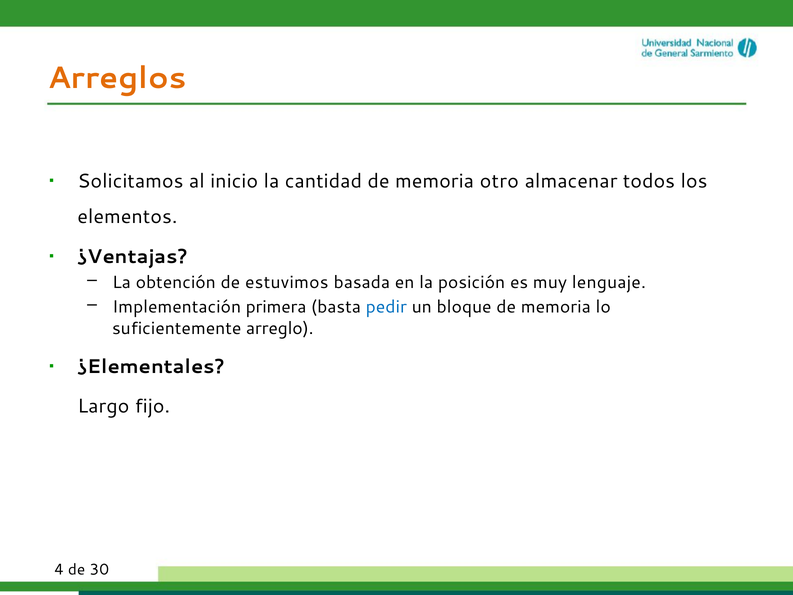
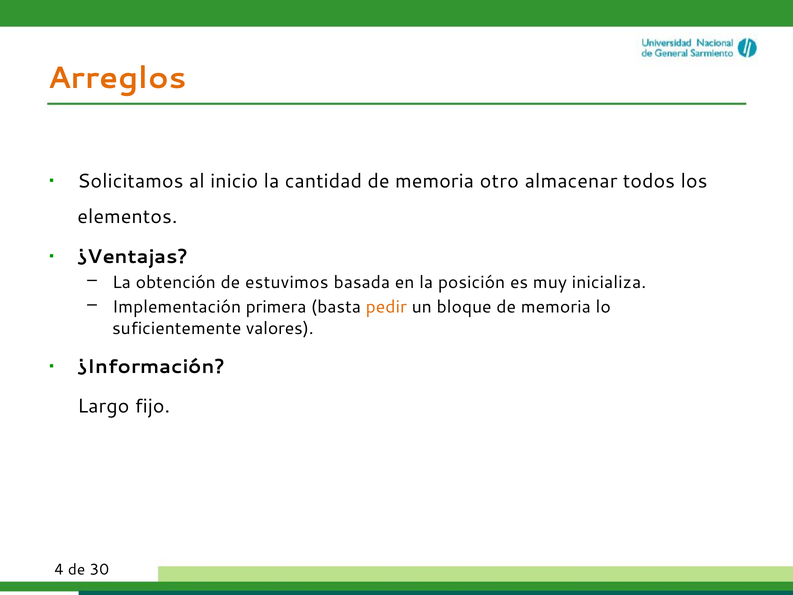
lenguaje: lenguaje -> inicializa (609, 282)
pedir colour: blue -> orange (386, 307)
arreglo: arreglo -> valores (280, 328)
¿Elementales: ¿Elementales -> ¿Información (151, 367)
